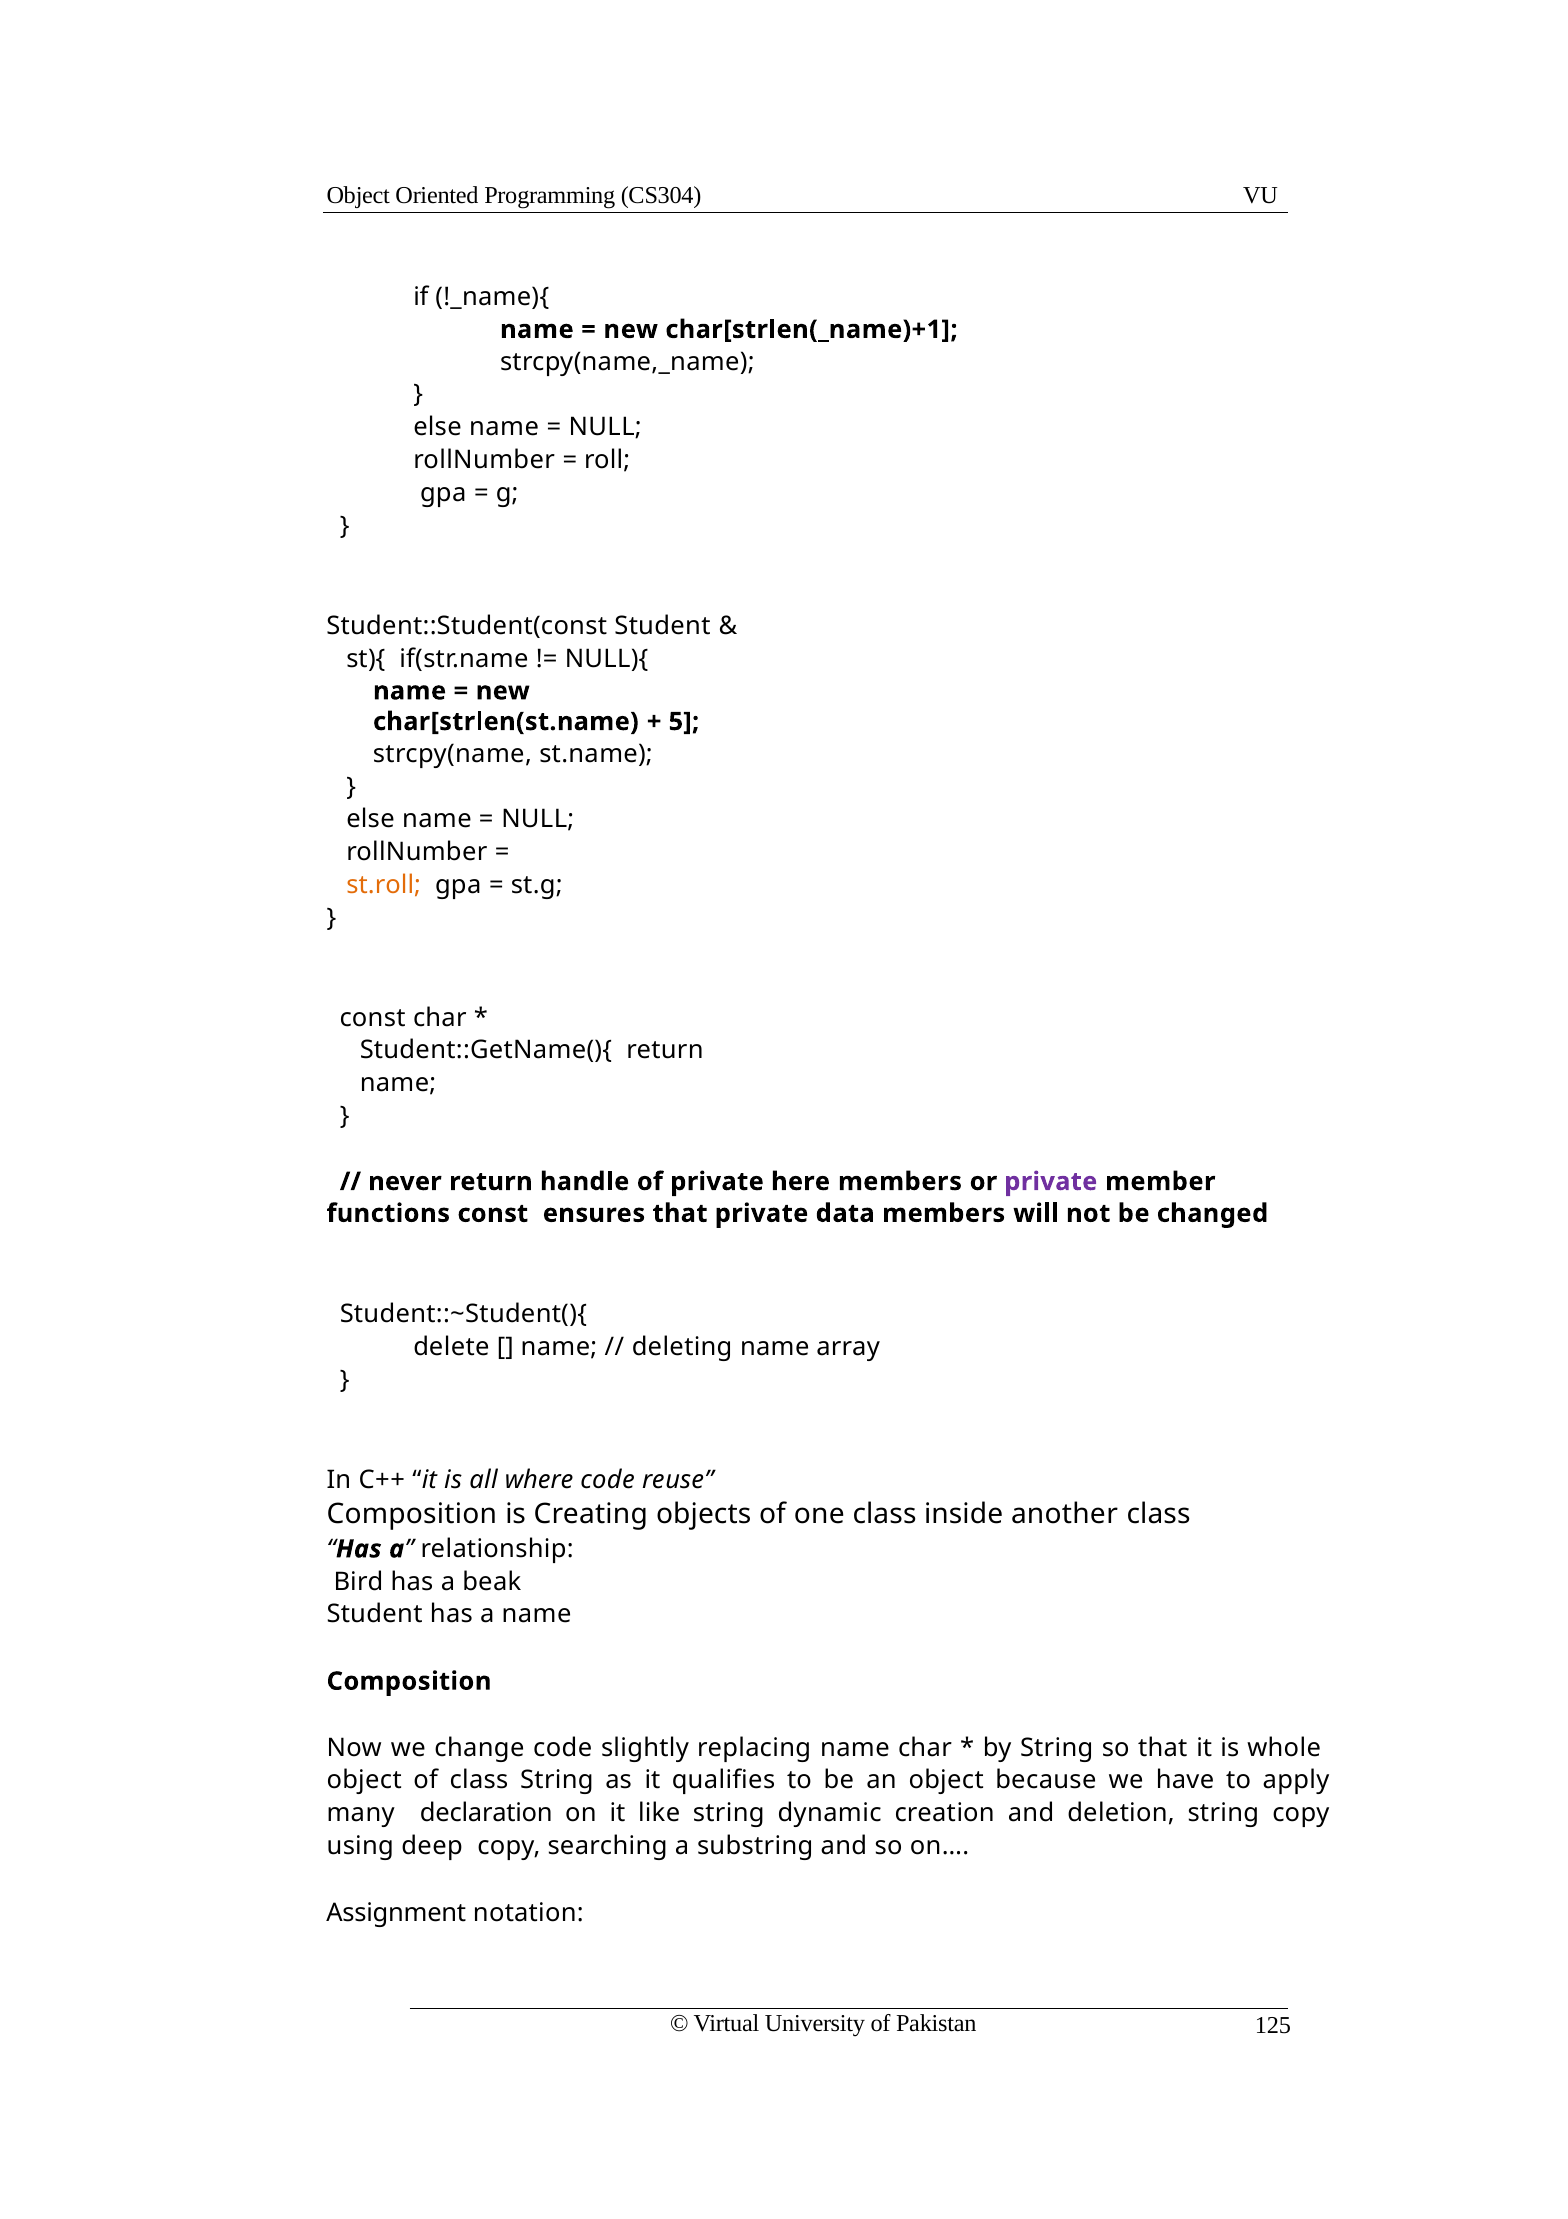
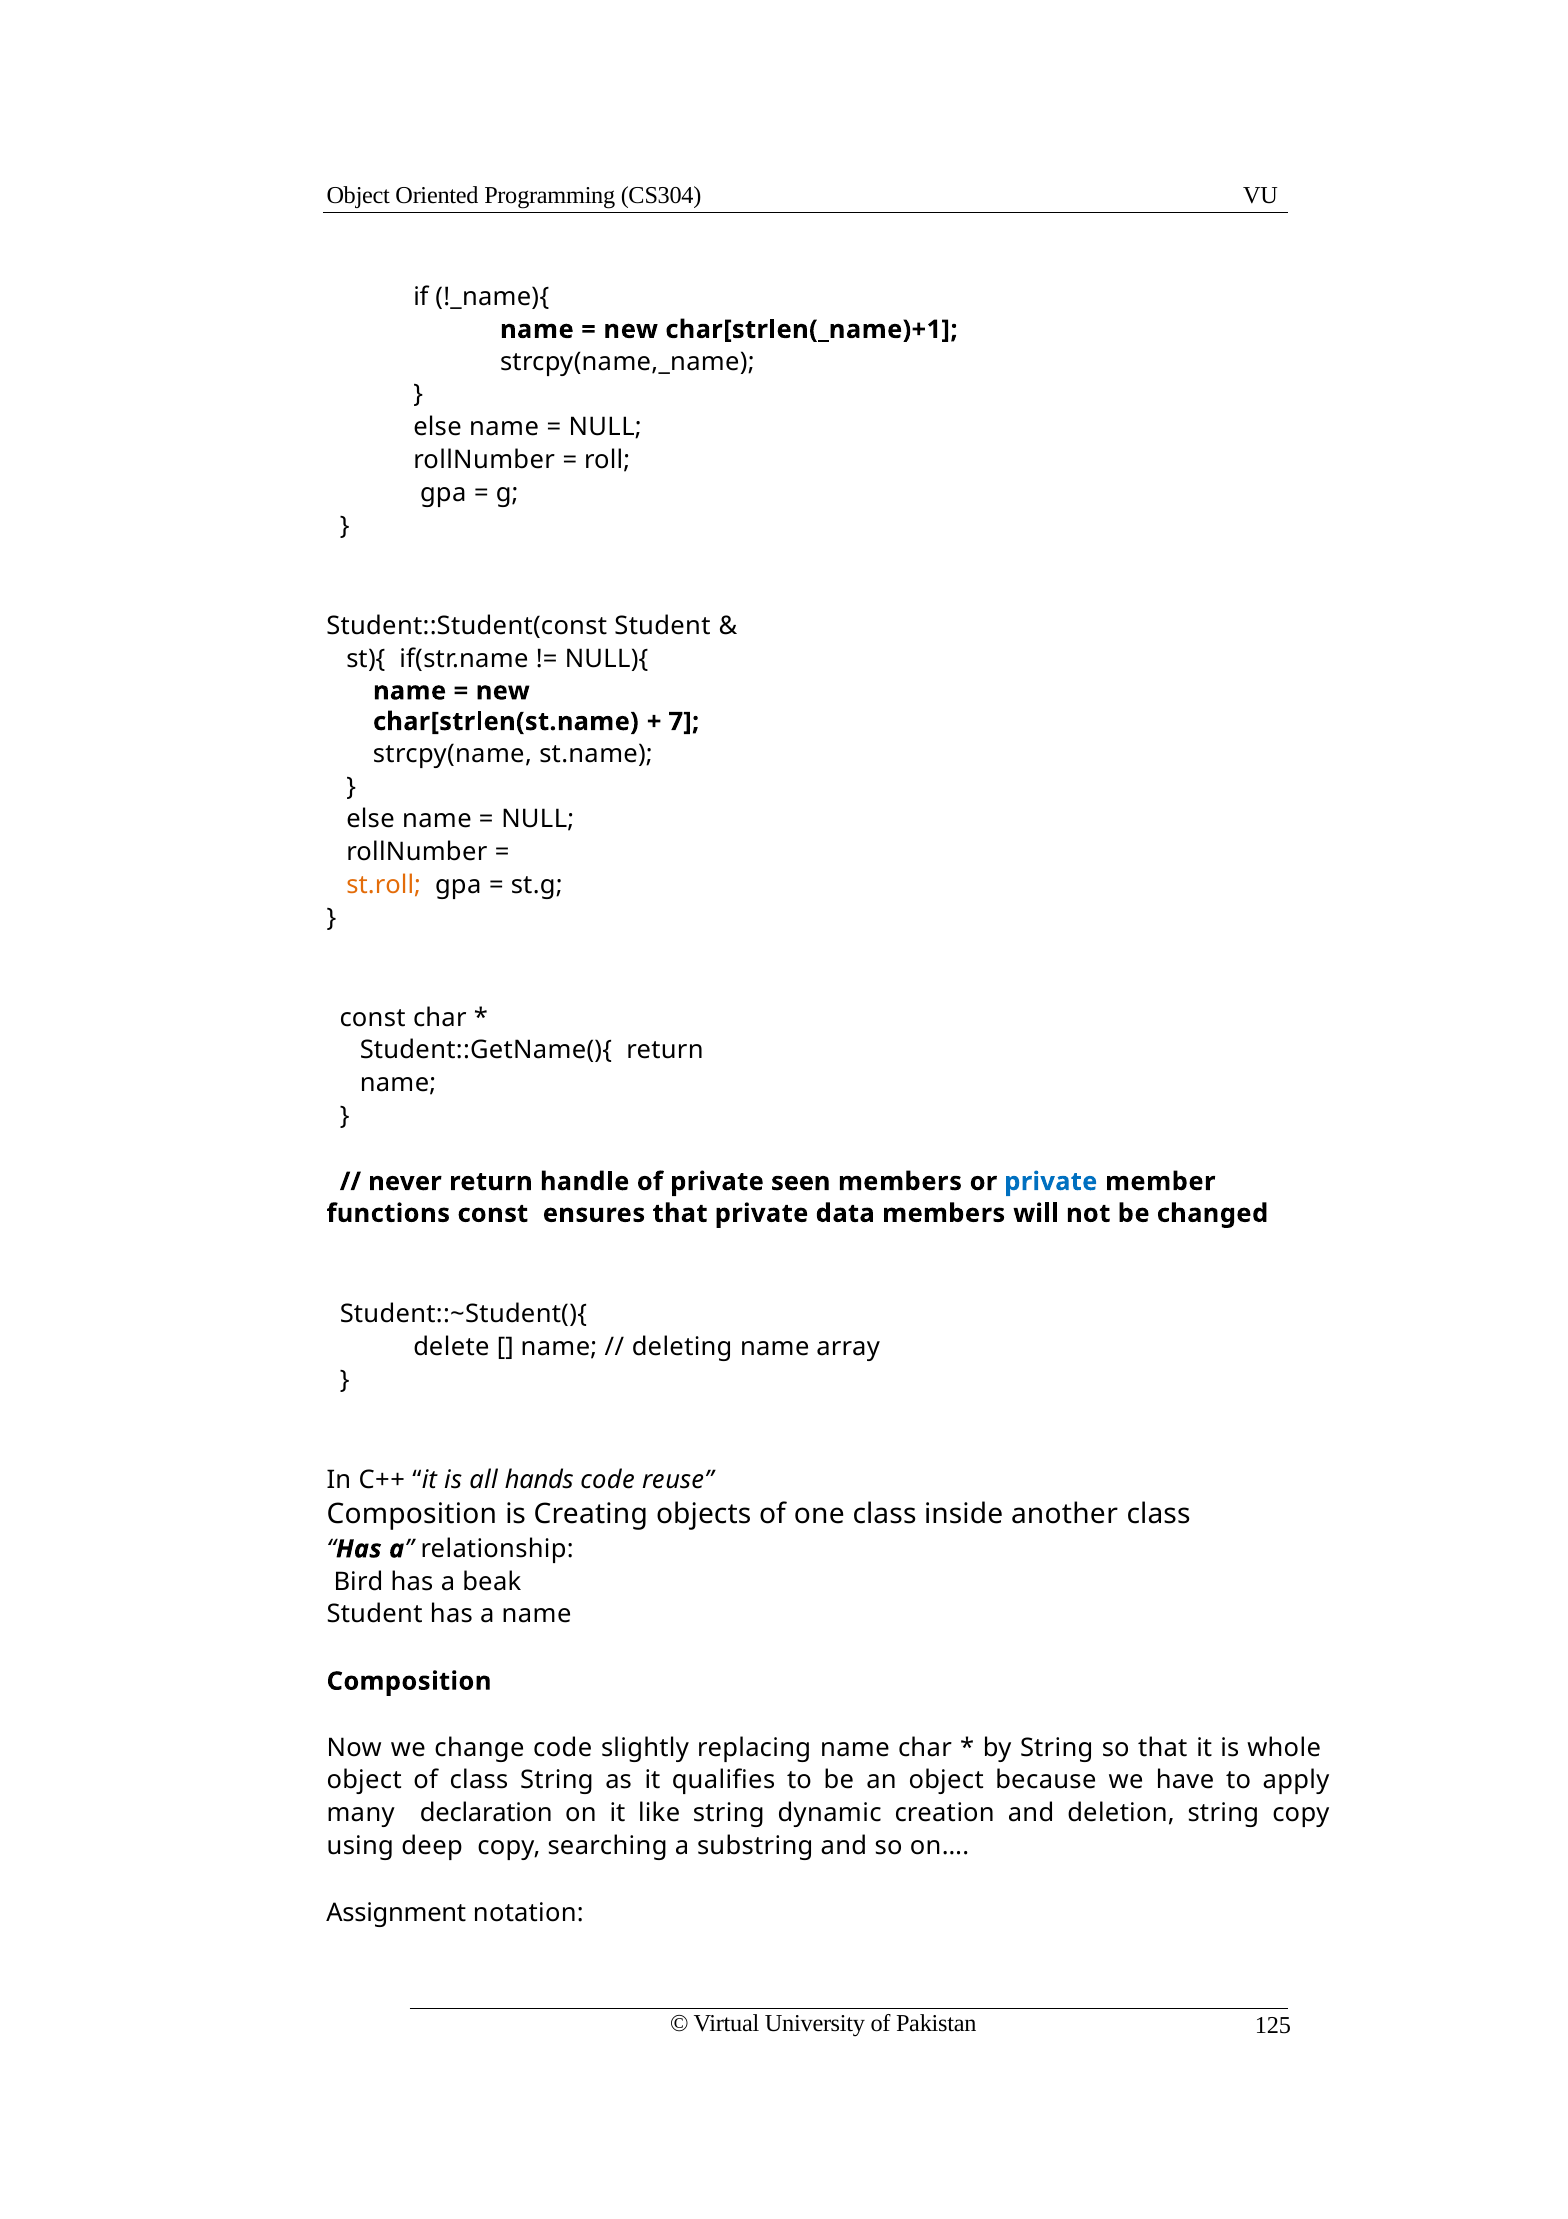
5: 5 -> 7 (684, 722)
here: here -> seen (801, 1182)
private colour: purple -> blue (1051, 1182)
where: where -> hands (539, 1480)
